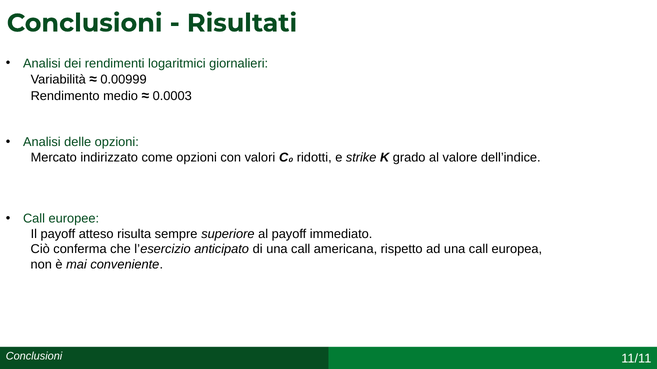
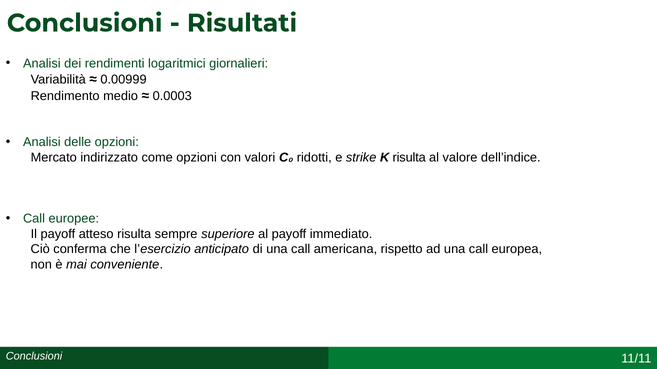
K grado: grado -> risulta (409, 158)
